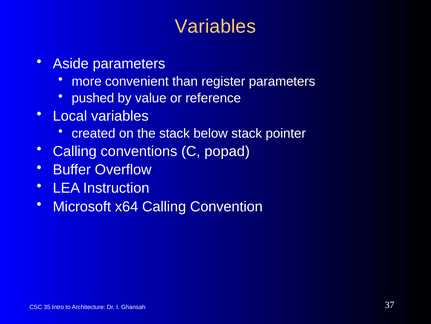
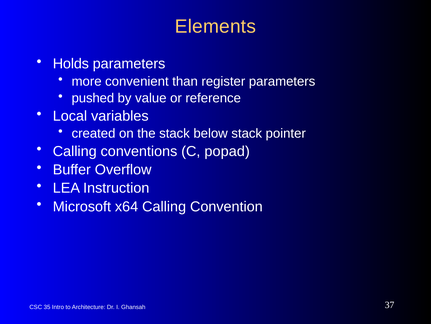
Variables: Variables -> Elements (215, 26)
Aside: Aside -> Holds (71, 64)
